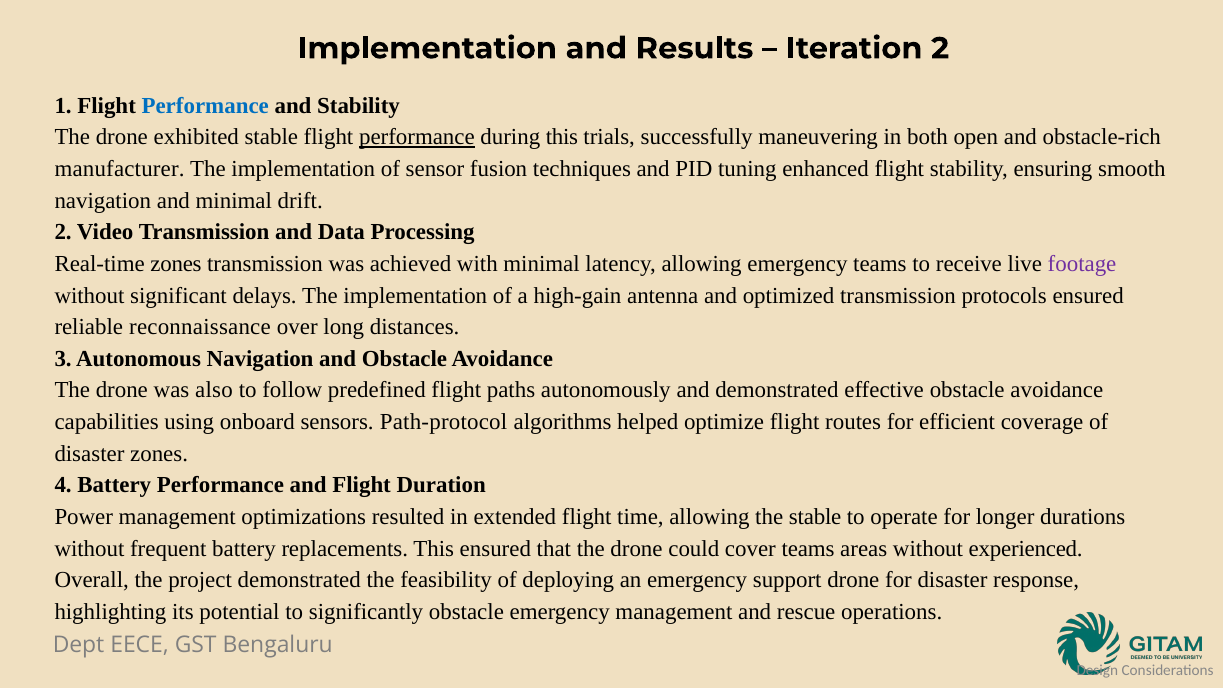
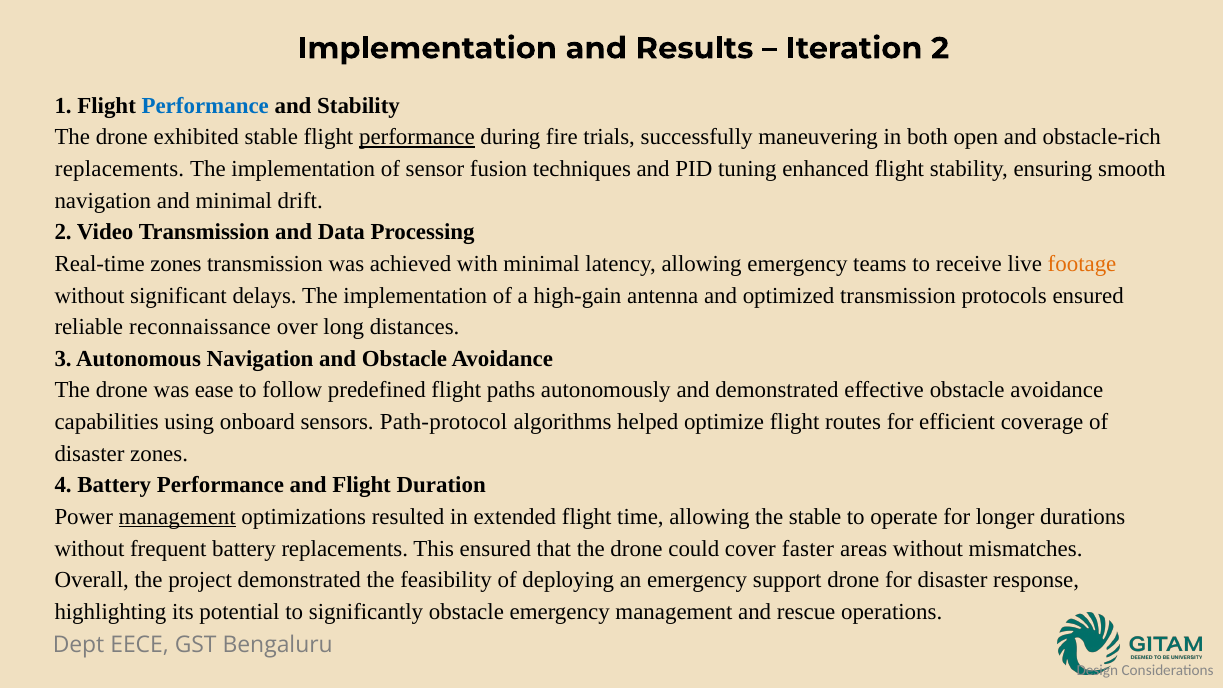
during this: this -> fire (562, 137)
manufacturer: manufacturer -> replacements (120, 169)
footage colour: purple -> orange (1082, 264)
also: also -> ease (214, 390)
management underline: none -> present (177, 517)
cover teams: teams -> faster (808, 549)
experienced: experienced -> mismatches (1026, 549)
